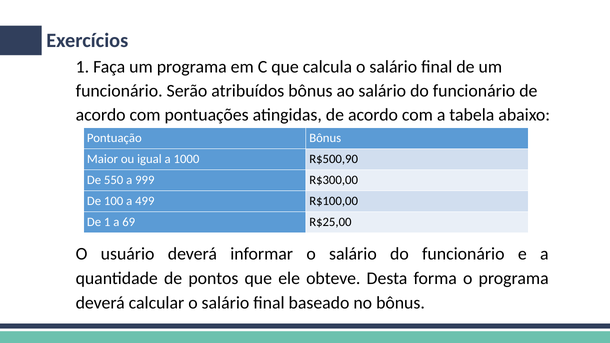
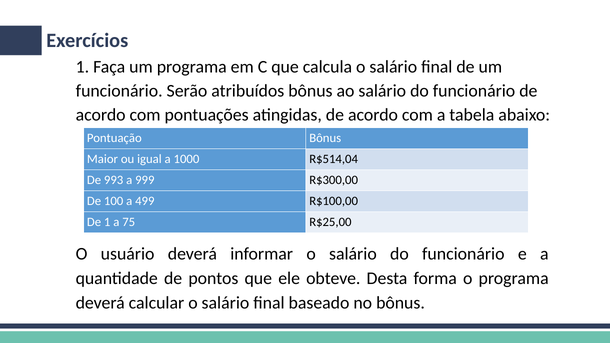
R$500,90: R$500,90 -> R$514,04 (334, 159)
550: 550 -> 993 (114, 180)
69: 69 -> 75 (129, 222)
